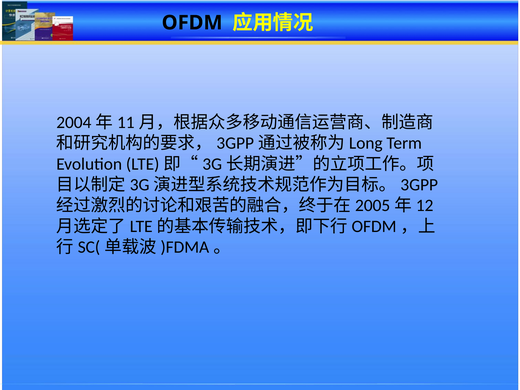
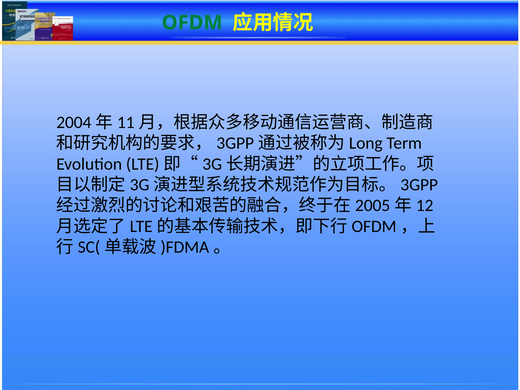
OFDM colour: black -> green (192, 23)
